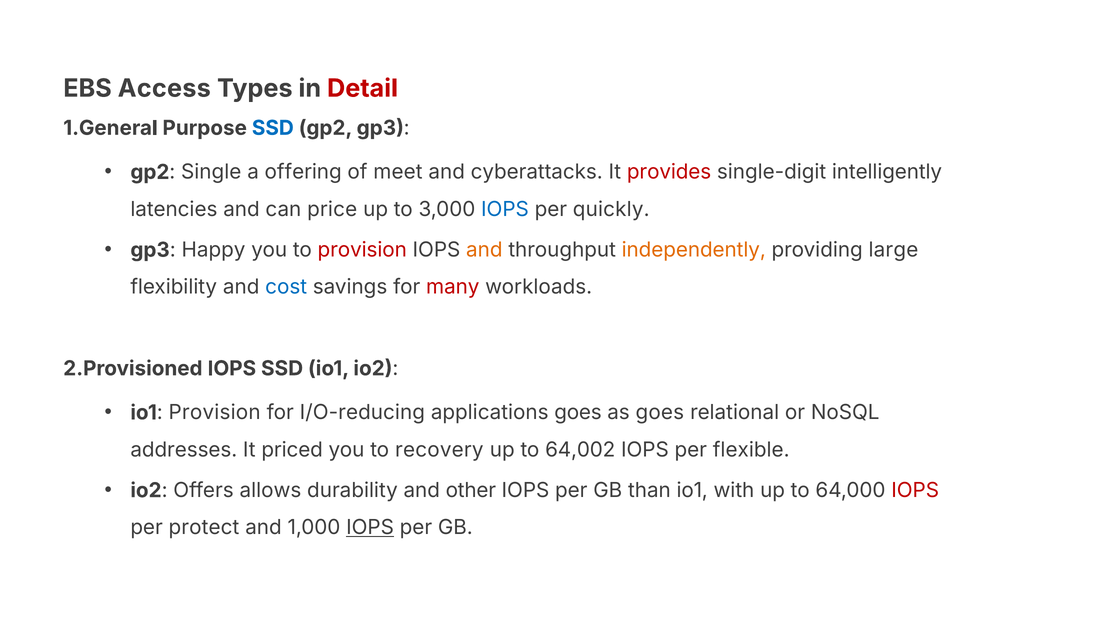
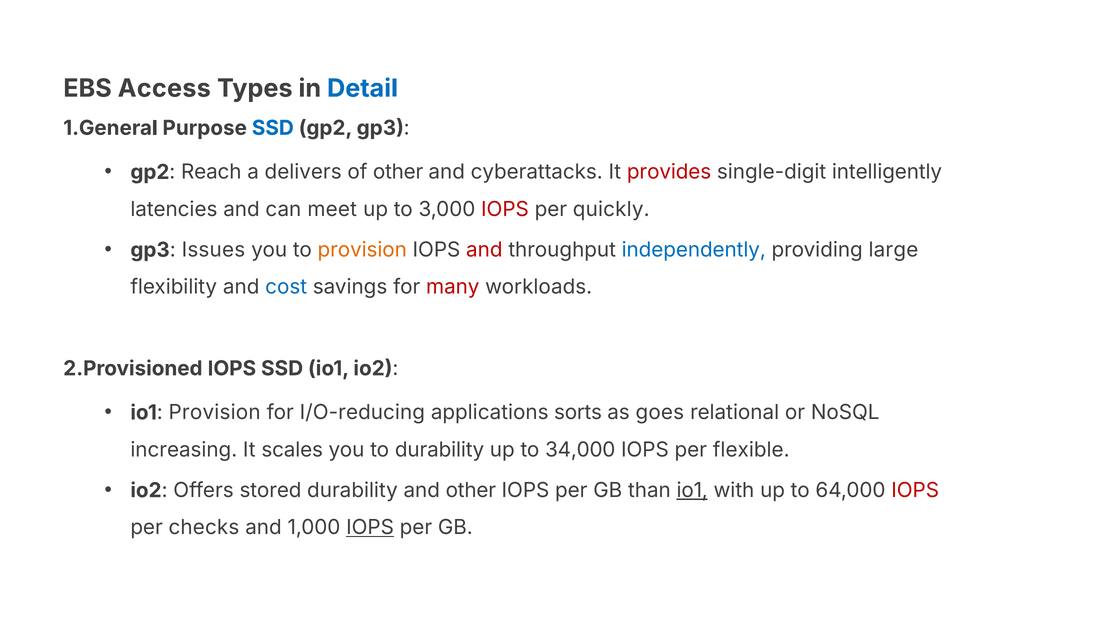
Detail colour: red -> blue (362, 88)
Single: Single -> Reach (211, 172)
offering: offering -> delivers (303, 172)
of meet: meet -> other (398, 172)
price: price -> meet (332, 209)
IOPS colour: blue -> red (505, 209)
Happy: Happy -> Issues (213, 250)
provision colour: red -> orange (362, 250)
and colour: orange -> red (484, 250)
independently colour: orange -> blue (694, 250)
applications goes: goes -> sorts (578, 412)
addresses: addresses -> increasing (184, 450)
priced: priced -> scales (292, 450)
to recovery: recovery -> durability (440, 450)
64,002: 64,002 -> 34,000 (580, 450)
allows: allows -> stored (271, 490)
io1 underline: none -> present (692, 490)
protect: protect -> checks (204, 528)
